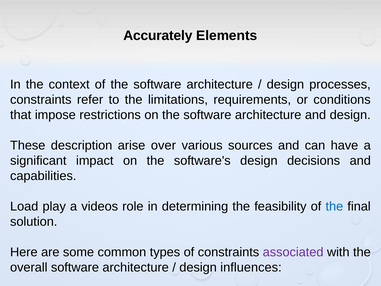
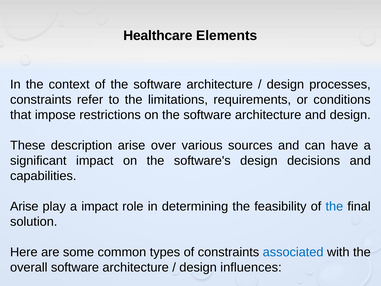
Accurately: Accurately -> Healthcare (158, 35)
Load: Load -> Arise (24, 206)
a videos: videos -> impact (100, 206)
associated colour: purple -> blue (293, 252)
